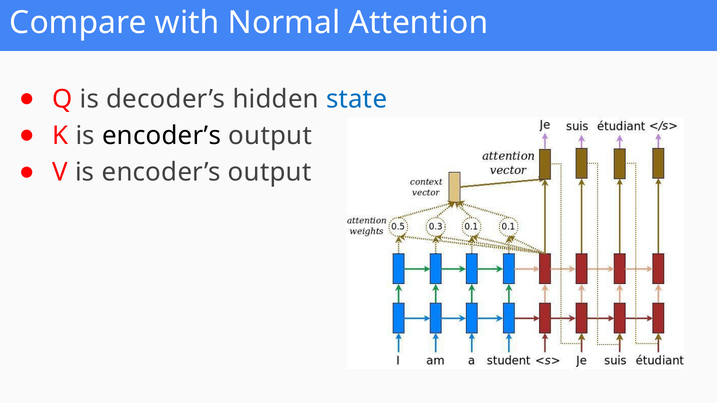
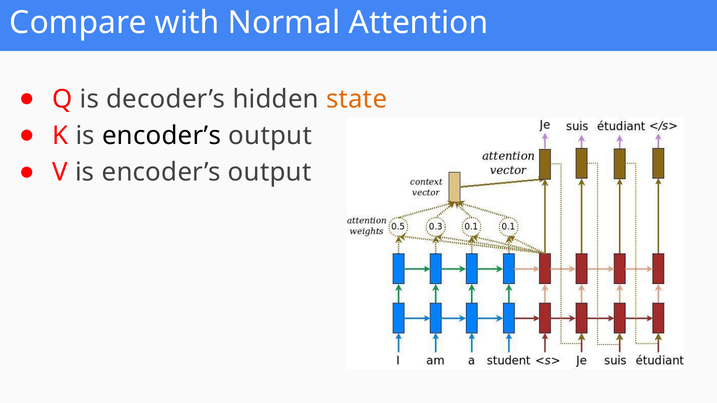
state colour: blue -> orange (357, 99)
